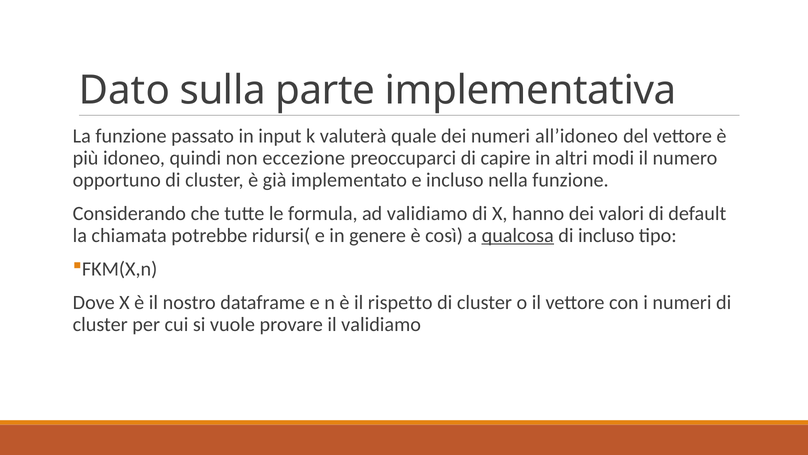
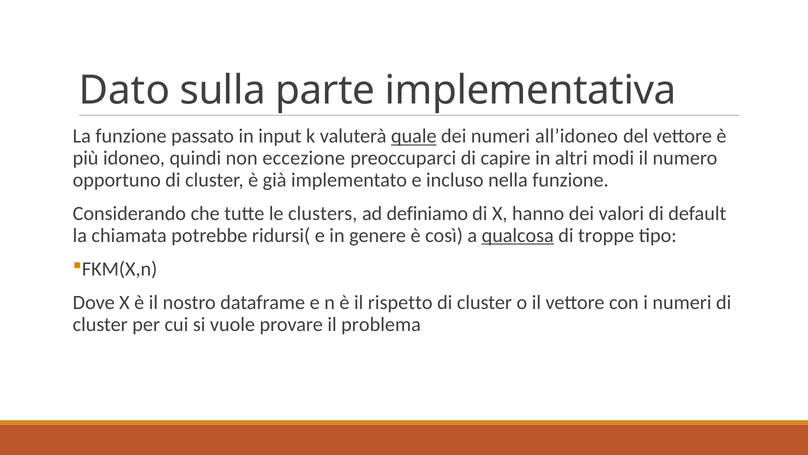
quale underline: none -> present (414, 136)
formula: formula -> clusters (323, 213)
ad validiamo: validiamo -> definiamo (427, 213)
di incluso: incluso -> troppe (606, 235)
il validiamo: validiamo -> problema (381, 324)
